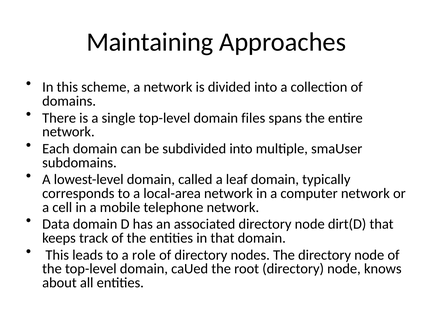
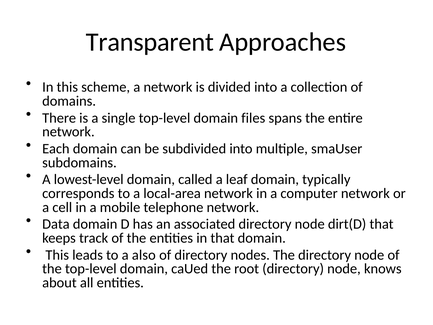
Maintaining: Maintaining -> Transparent (150, 42)
role: role -> also (144, 255)
